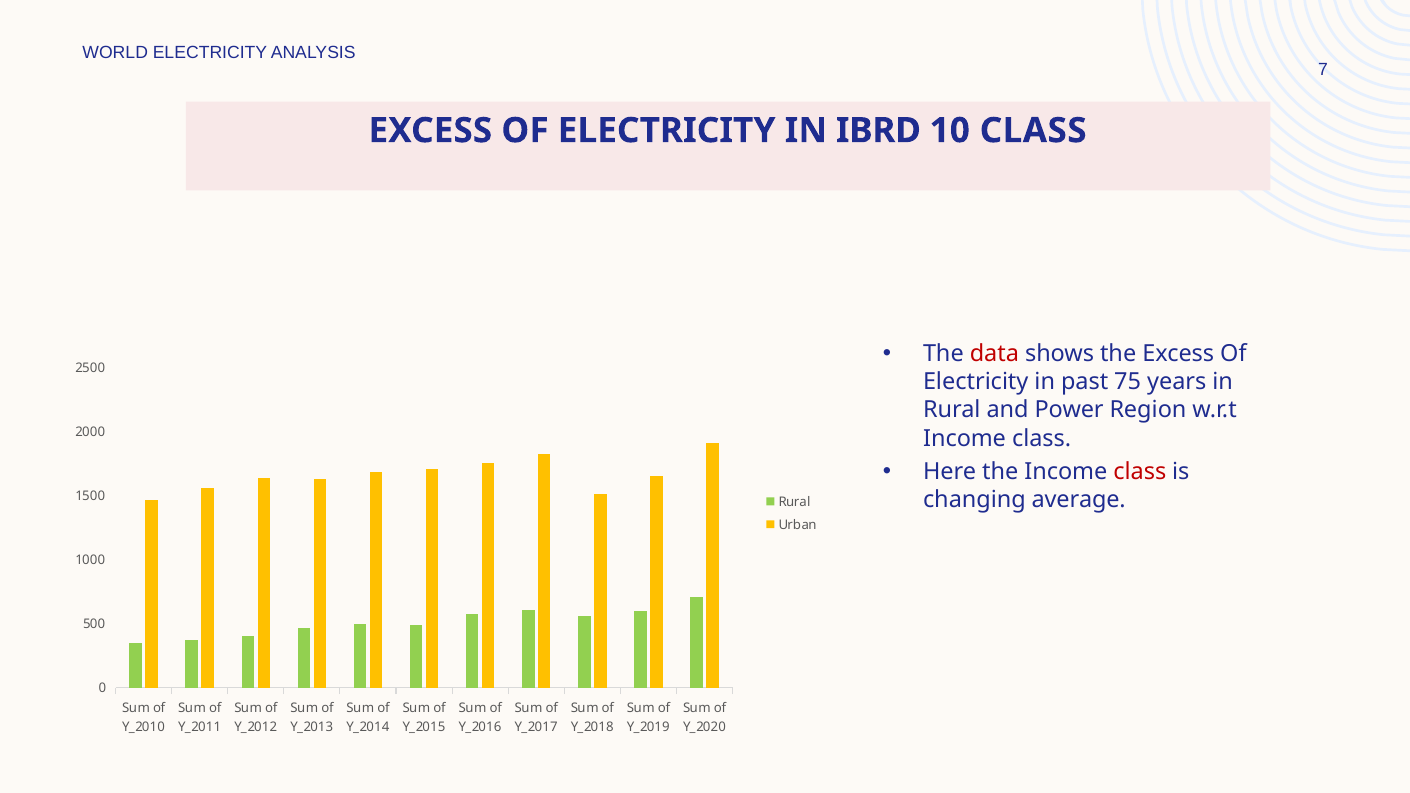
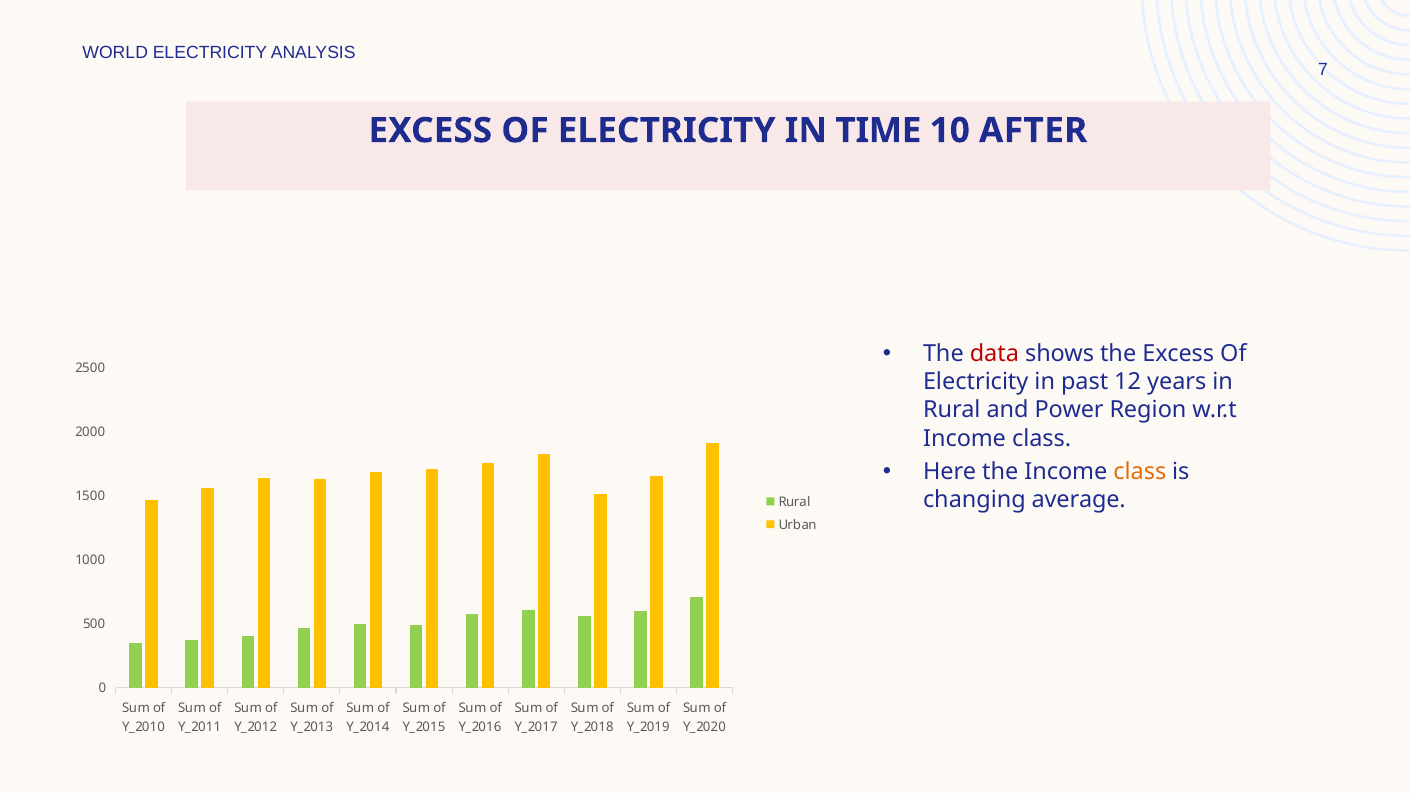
IBRD: IBRD -> TIME (878, 131)
10 CLASS: CLASS -> AFTER (1033, 131)
75: 75 -> 12 (1128, 382)
class colour: red -> orange (1140, 472)
